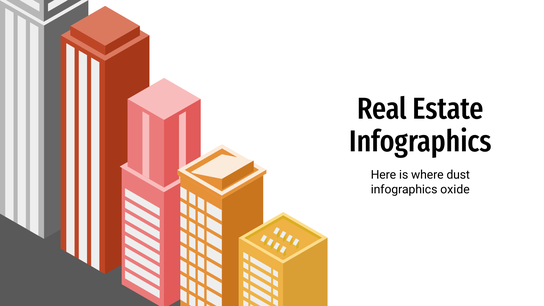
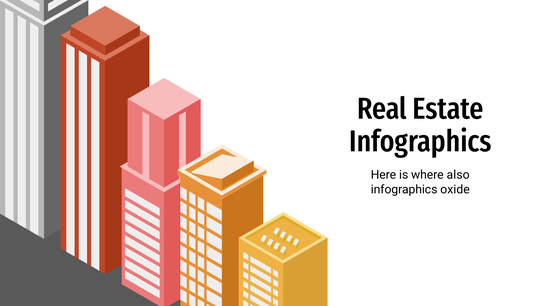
dust: dust -> also (458, 175)
